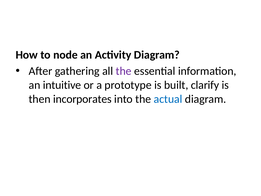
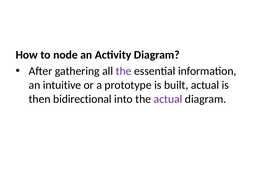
built clarify: clarify -> actual (205, 85)
incorporates: incorporates -> bidirectional (82, 99)
actual colour: blue -> purple (168, 99)
